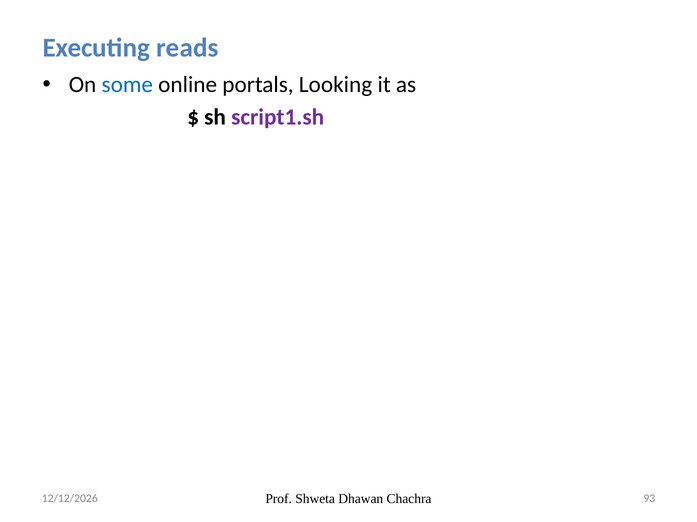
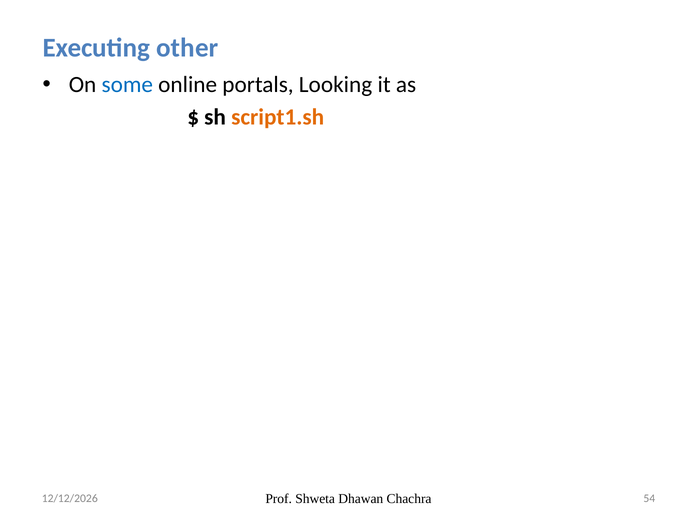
reads: reads -> other (187, 48)
script1.sh colour: purple -> orange (278, 117)
93: 93 -> 54 (649, 499)
